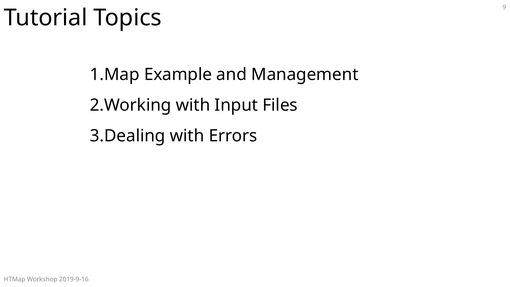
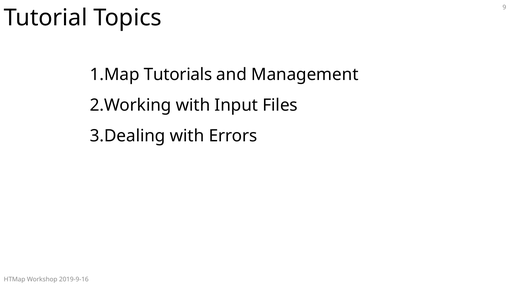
Example: Example -> Tutorials (178, 75)
